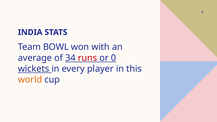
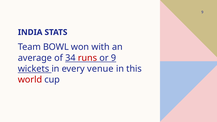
or 0: 0 -> 9 (114, 58)
player: player -> venue (100, 69)
world colour: orange -> red (30, 80)
